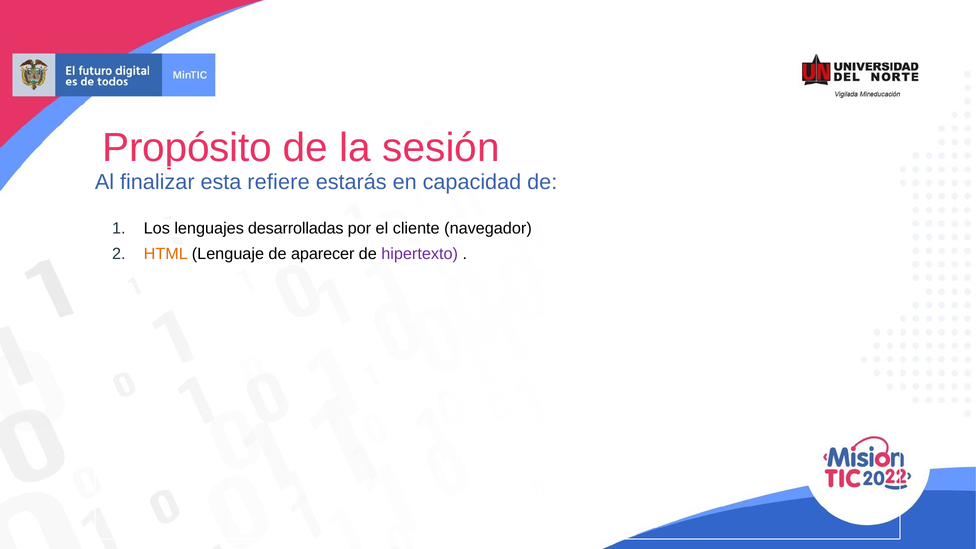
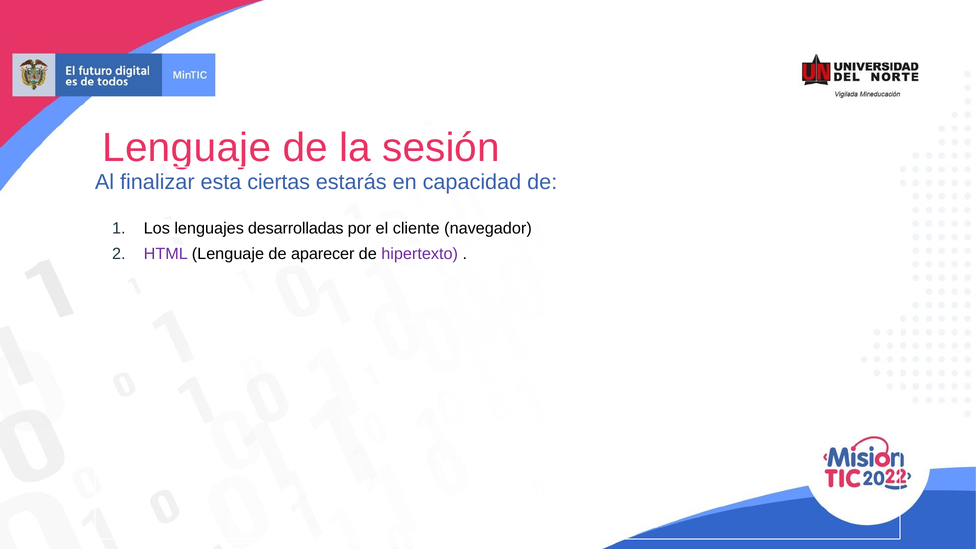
Propósito: Propósito -> Lenguaje (187, 148)
refiere: refiere -> ciertas (279, 182)
HTML colour: orange -> purple (166, 254)
